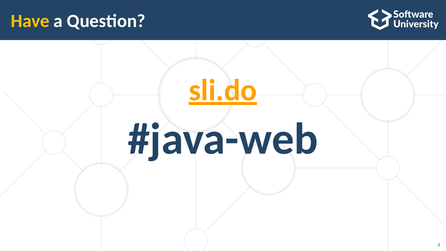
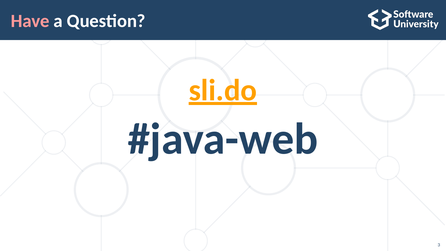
Have colour: yellow -> pink (30, 21)
